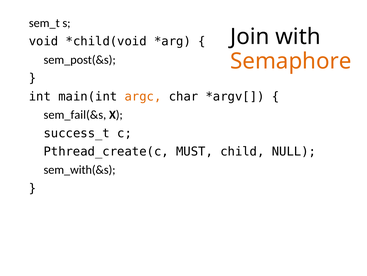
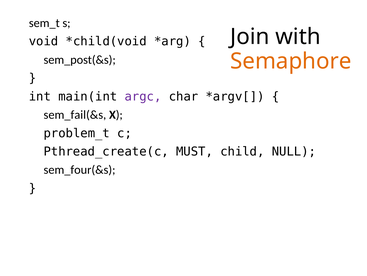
argc colour: orange -> purple (143, 96)
success_t: success_t -> problem_t (77, 133)
sem_with(&s: sem_with(&s -> sem_four(&s (79, 169)
